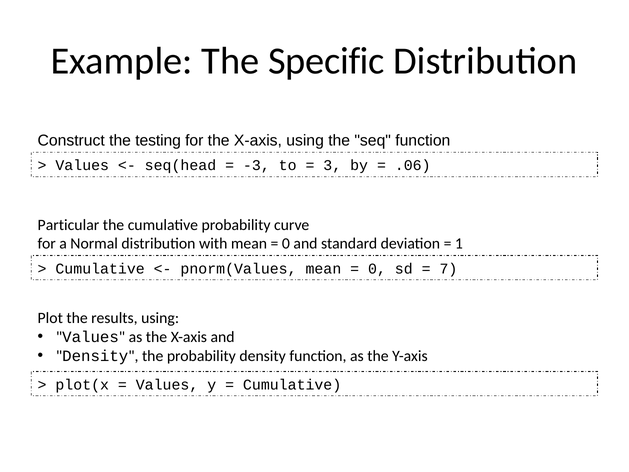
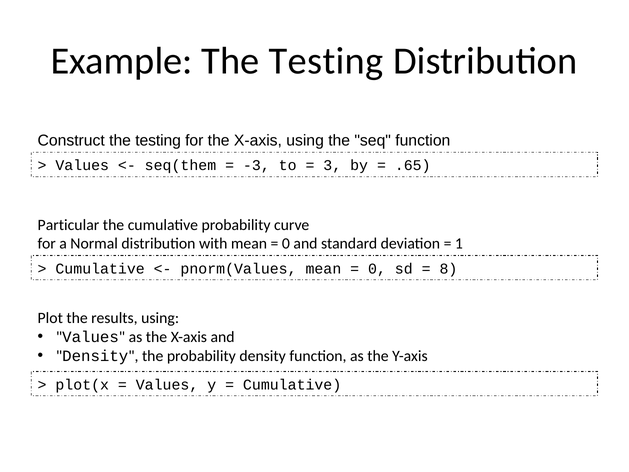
Example The Specific: Specific -> Testing (326, 61)
seq(head: seq(head -> seq(them (180, 165)
.06: .06 -> .65 (413, 165)
7: 7 -> 8 (448, 269)
